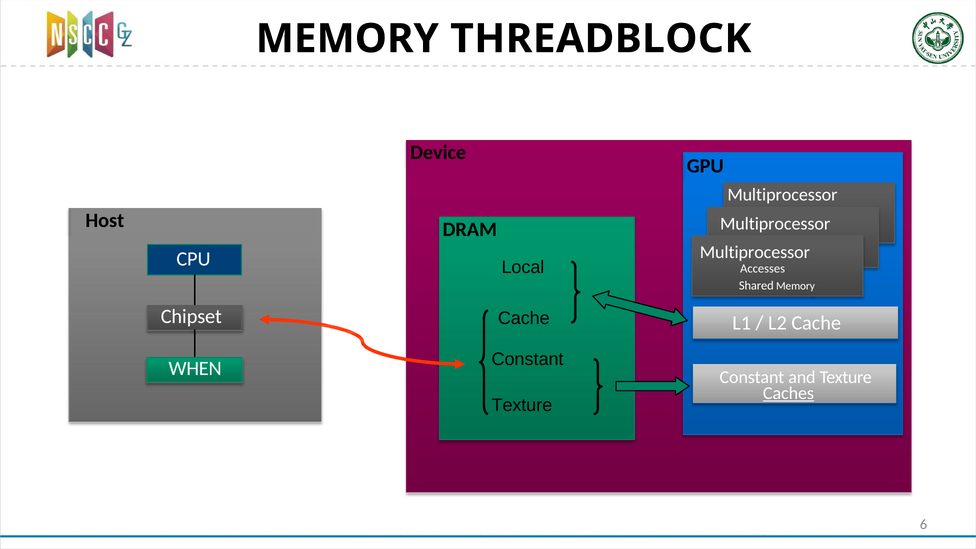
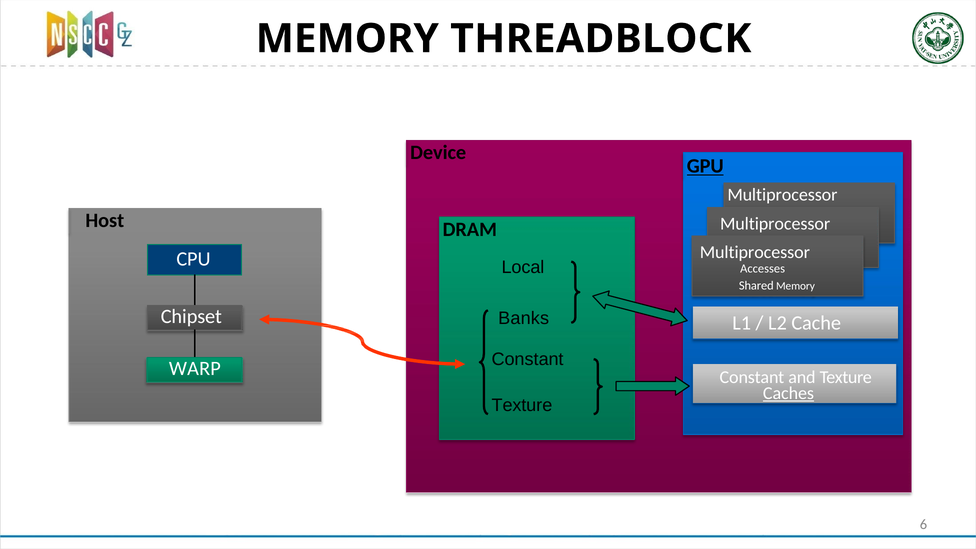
GPU underline: none -> present (705, 166)
Cache: Cache -> Banks (524, 319)
WHEN: WHEN -> WARP (195, 369)
